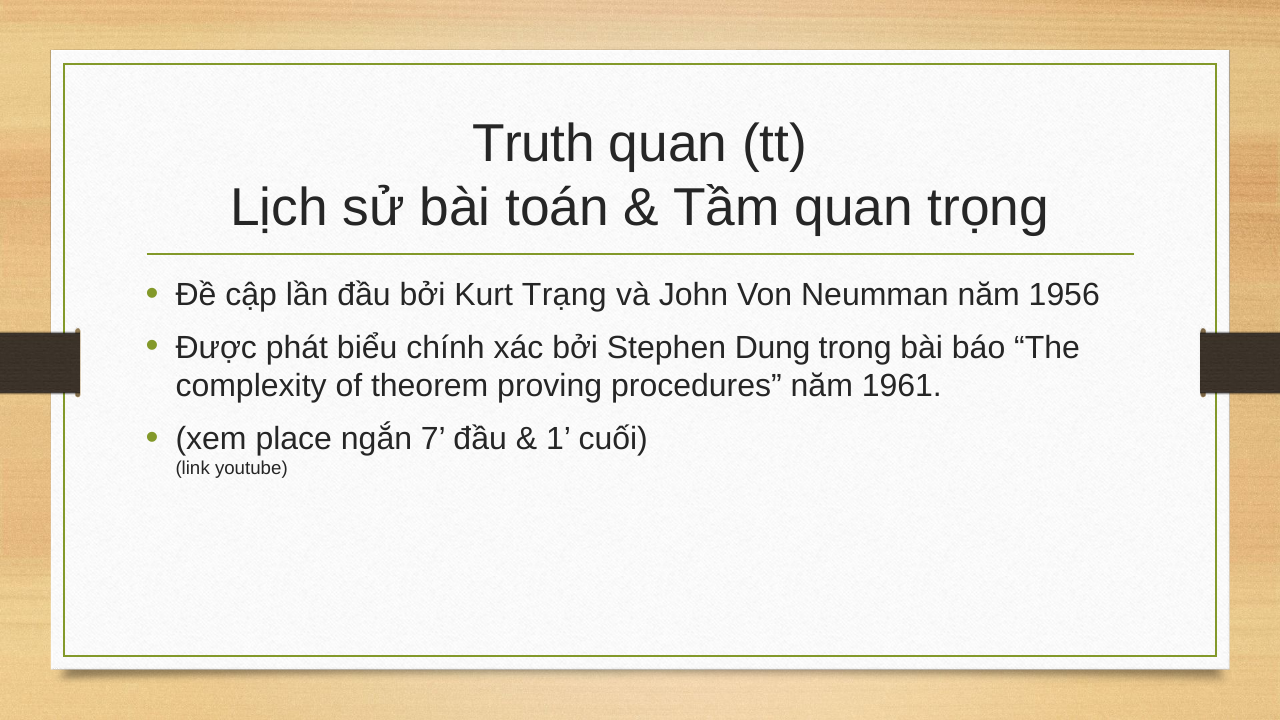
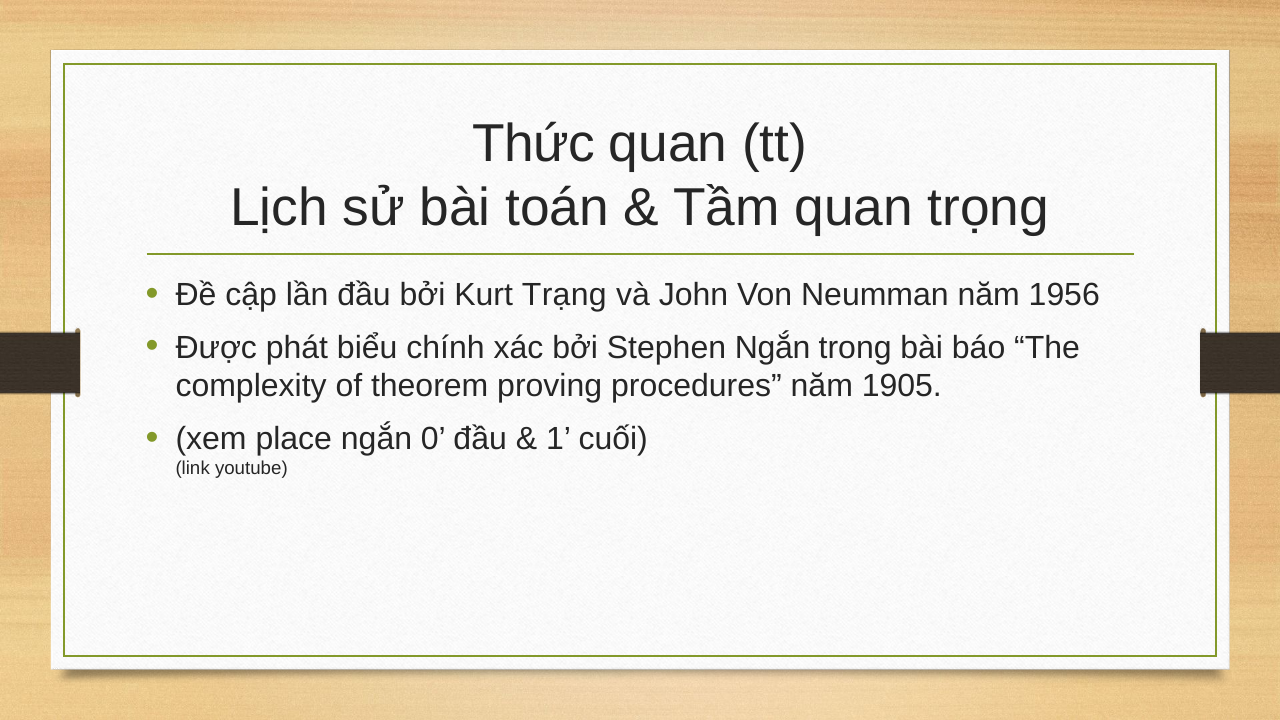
Truth: Truth -> Thức (534, 144)
Stephen Dung: Dung -> Ngắn (773, 348)
1961: 1961 -> 1905 (902, 386)
7: 7 -> 0 (433, 439)
